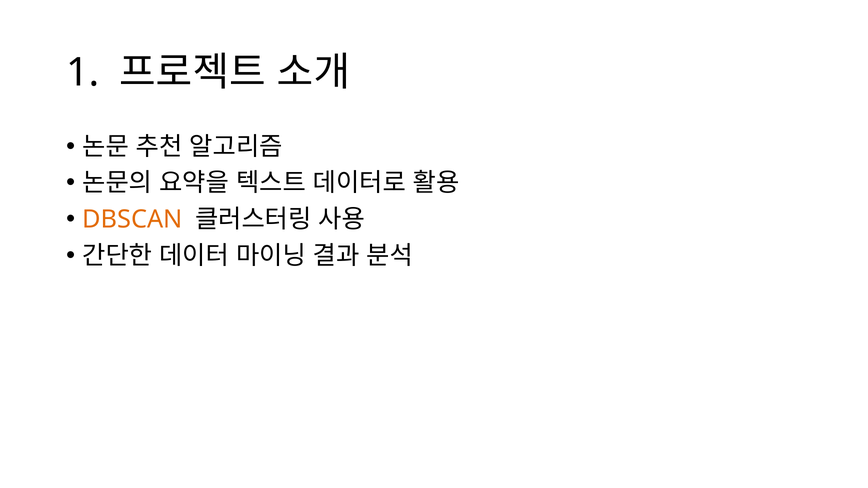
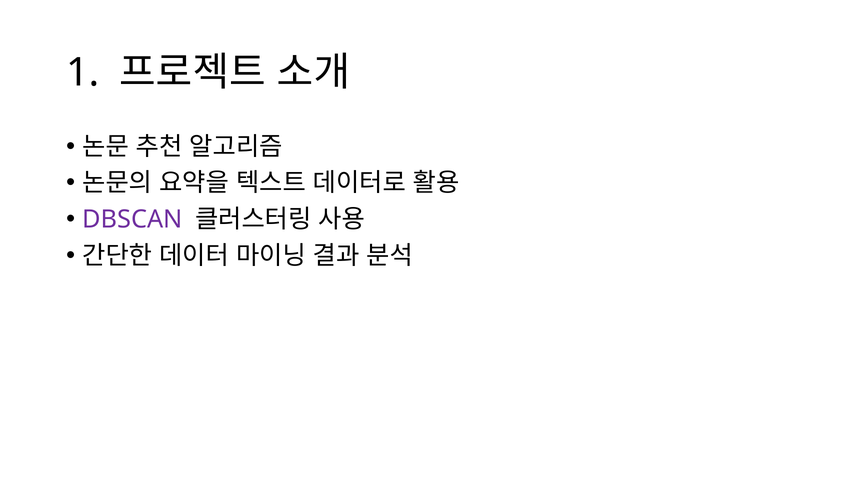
DBSCAN colour: orange -> purple (133, 220)
